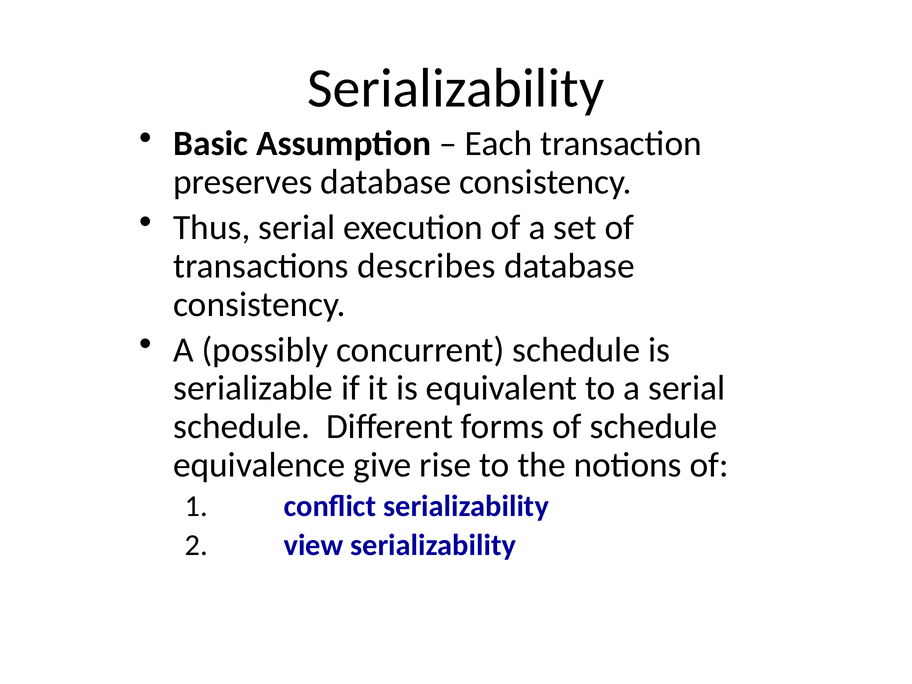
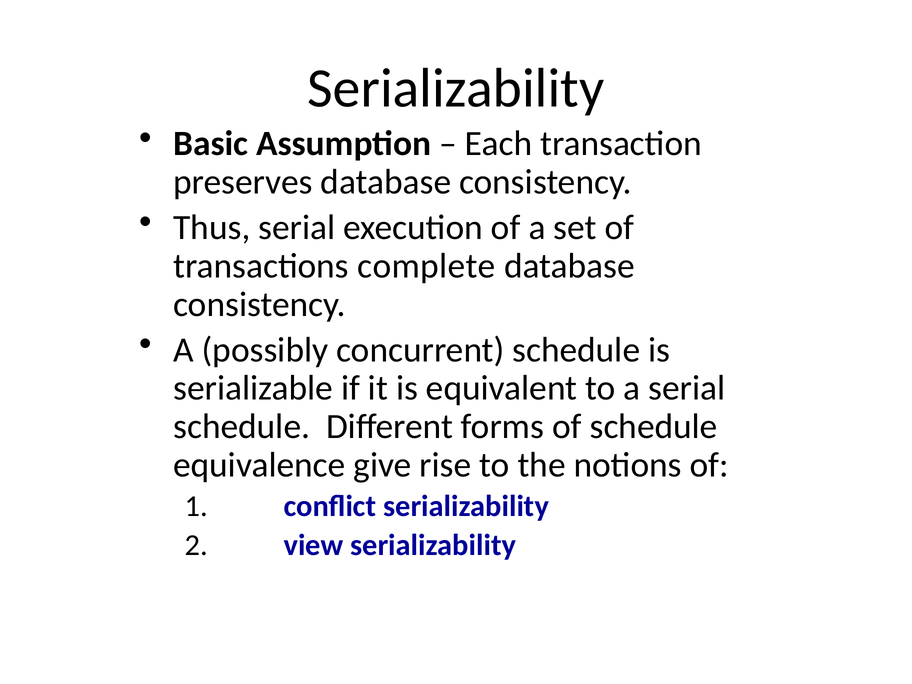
describes: describes -> complete (426, 266)
